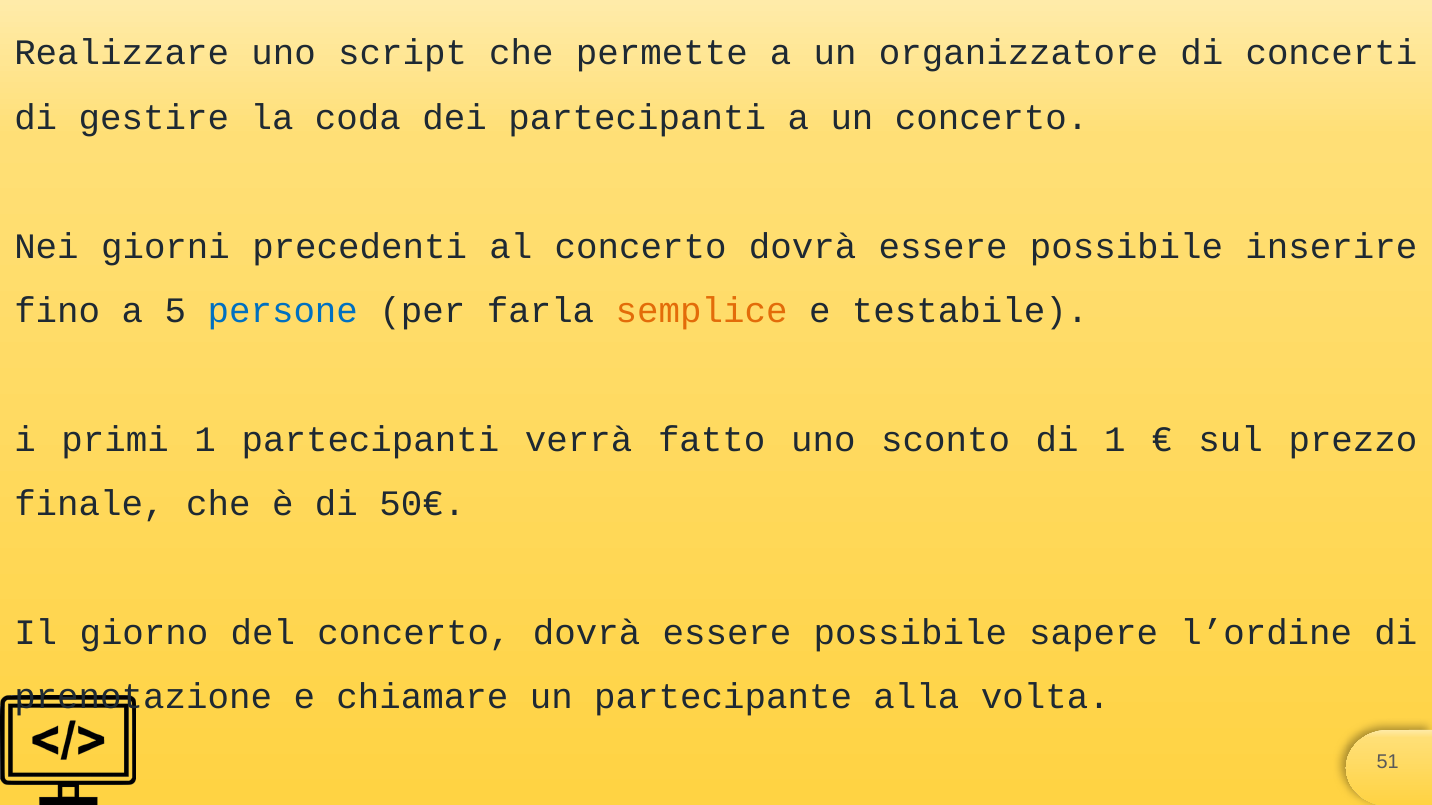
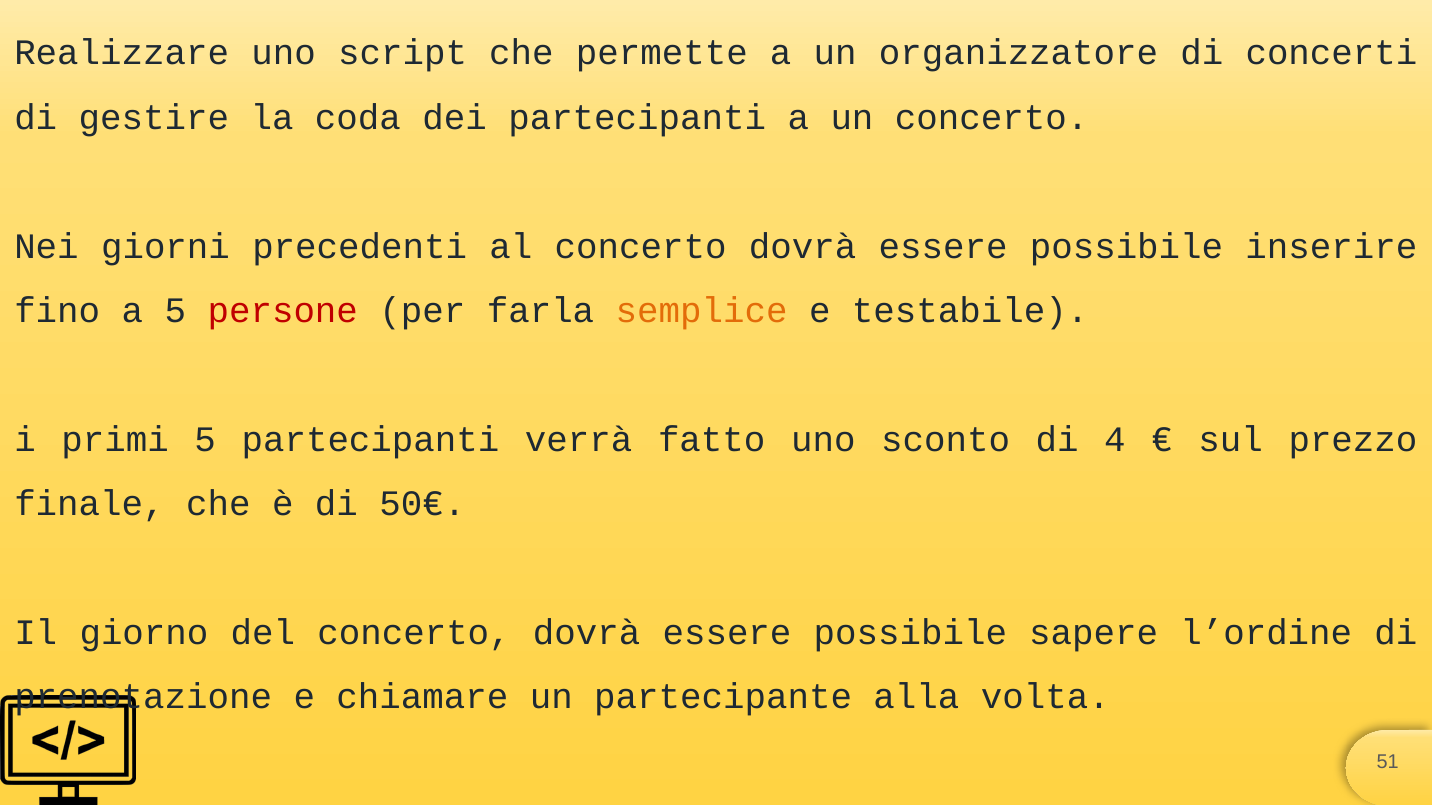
persone colour: blue -> red (283, 311)
primi 1: 1 -> 5 (205, 440)
di 1: 1 -> 4 (1115, 440)
